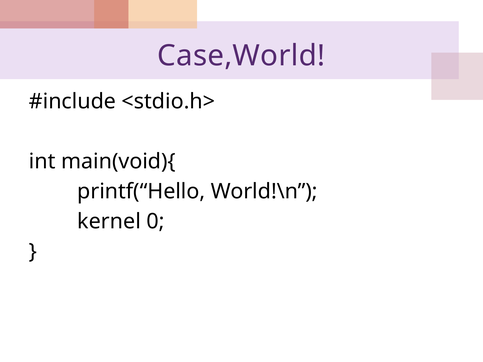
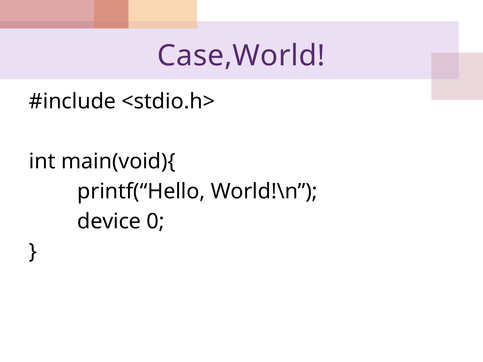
kernel: kernel -> device (109, 222)
